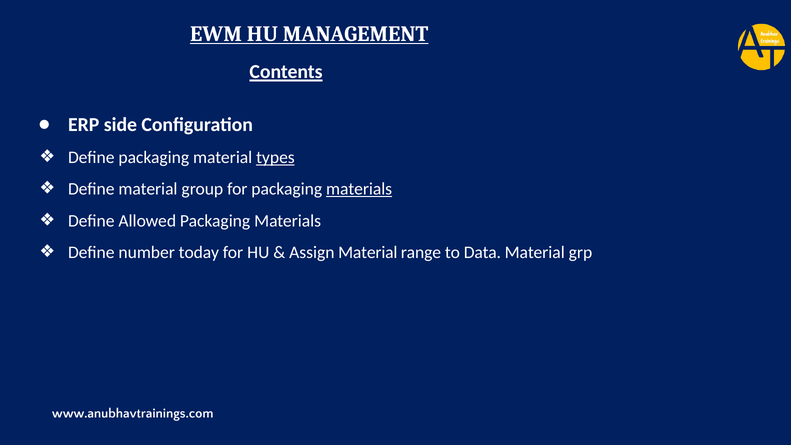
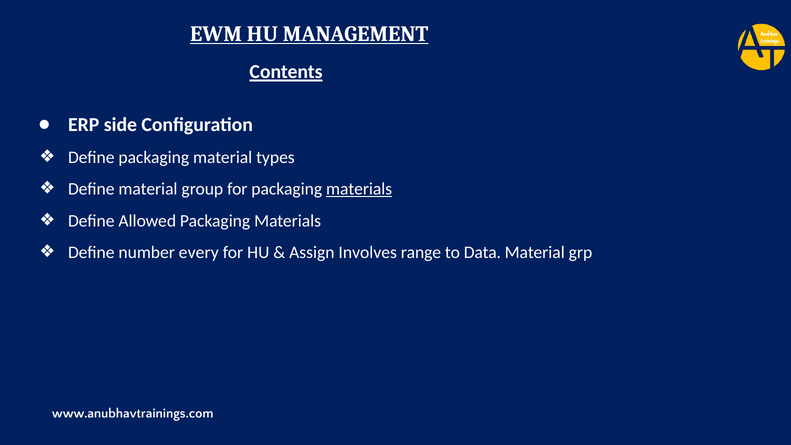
types underline: present -> none (275, 158)
today: today -> every (199, 252)
Assign Material: Material -> Involves (368, 252)
